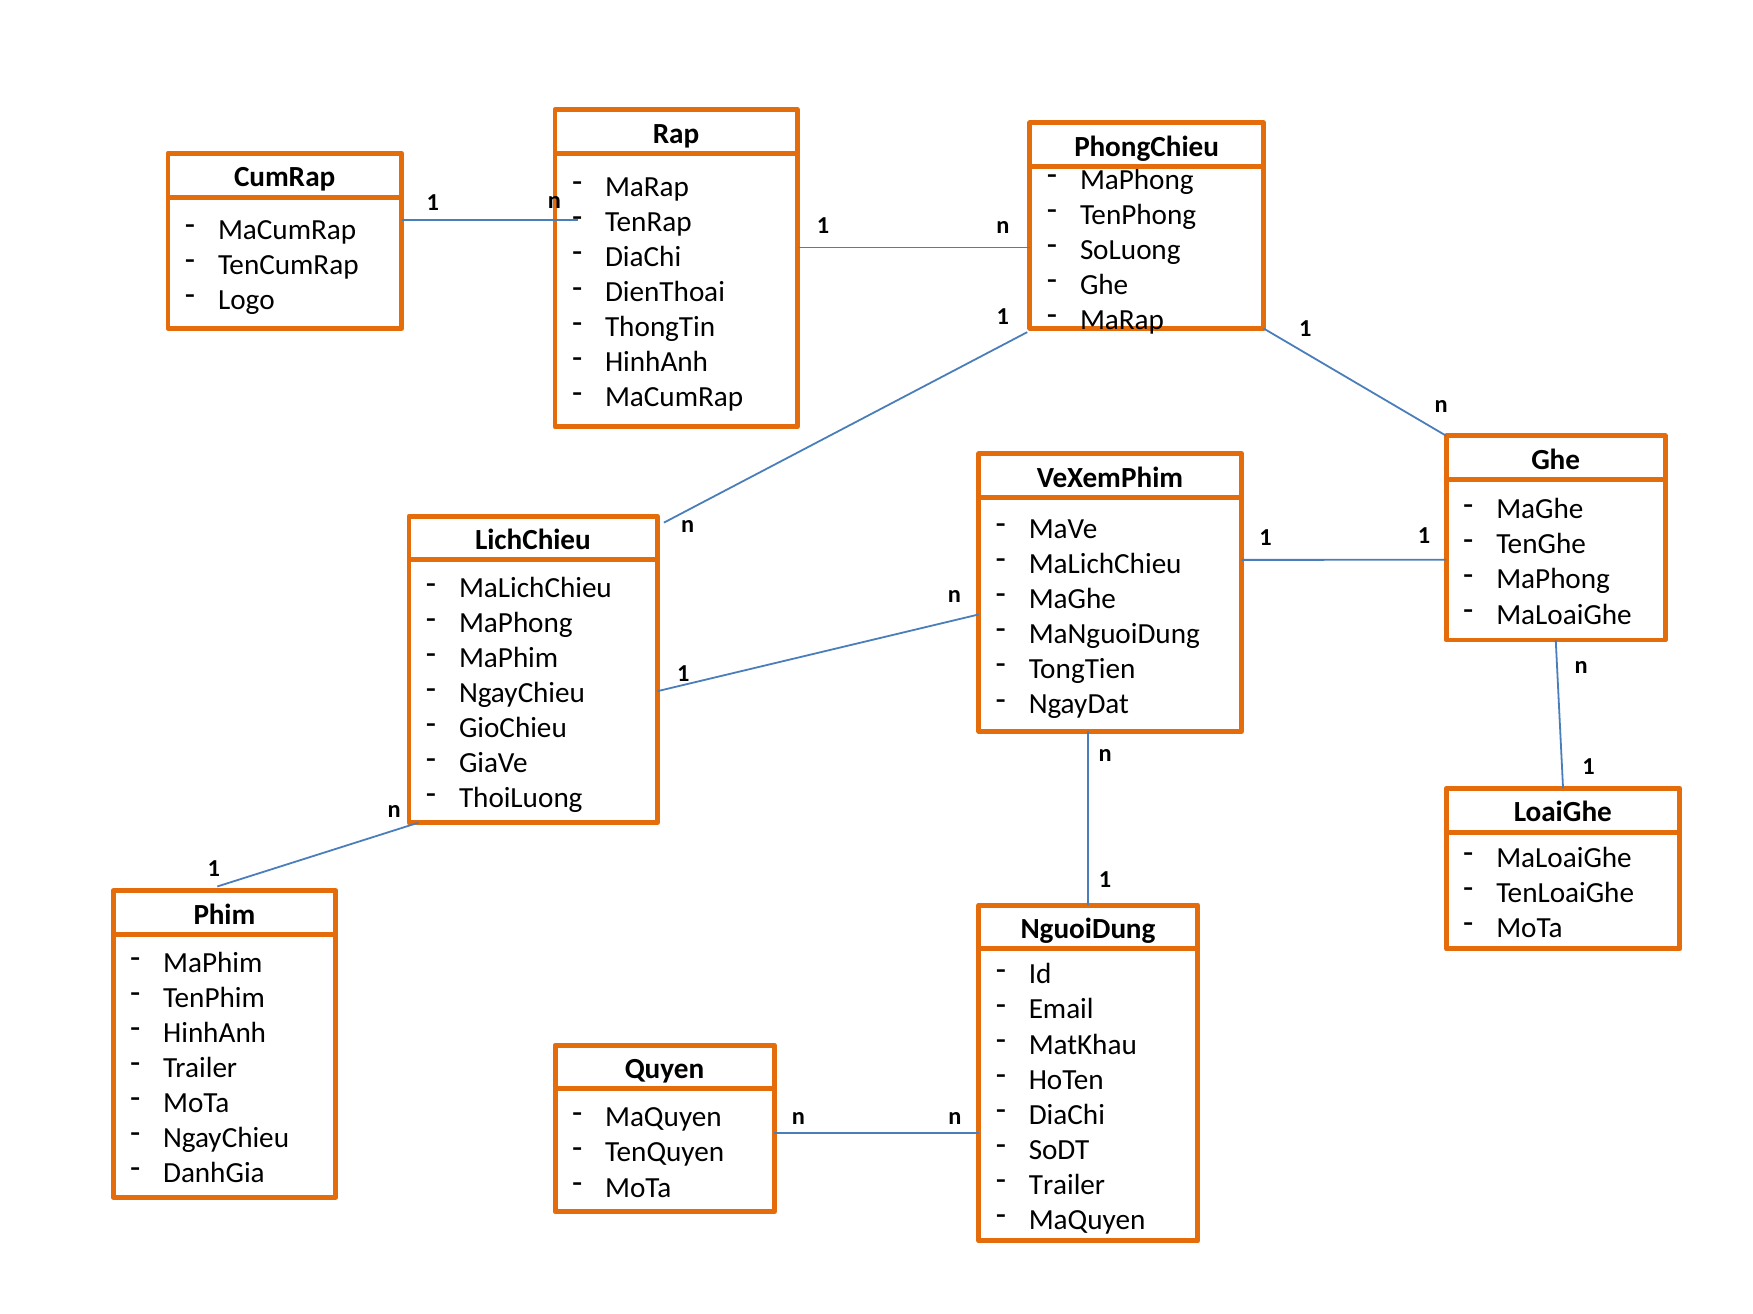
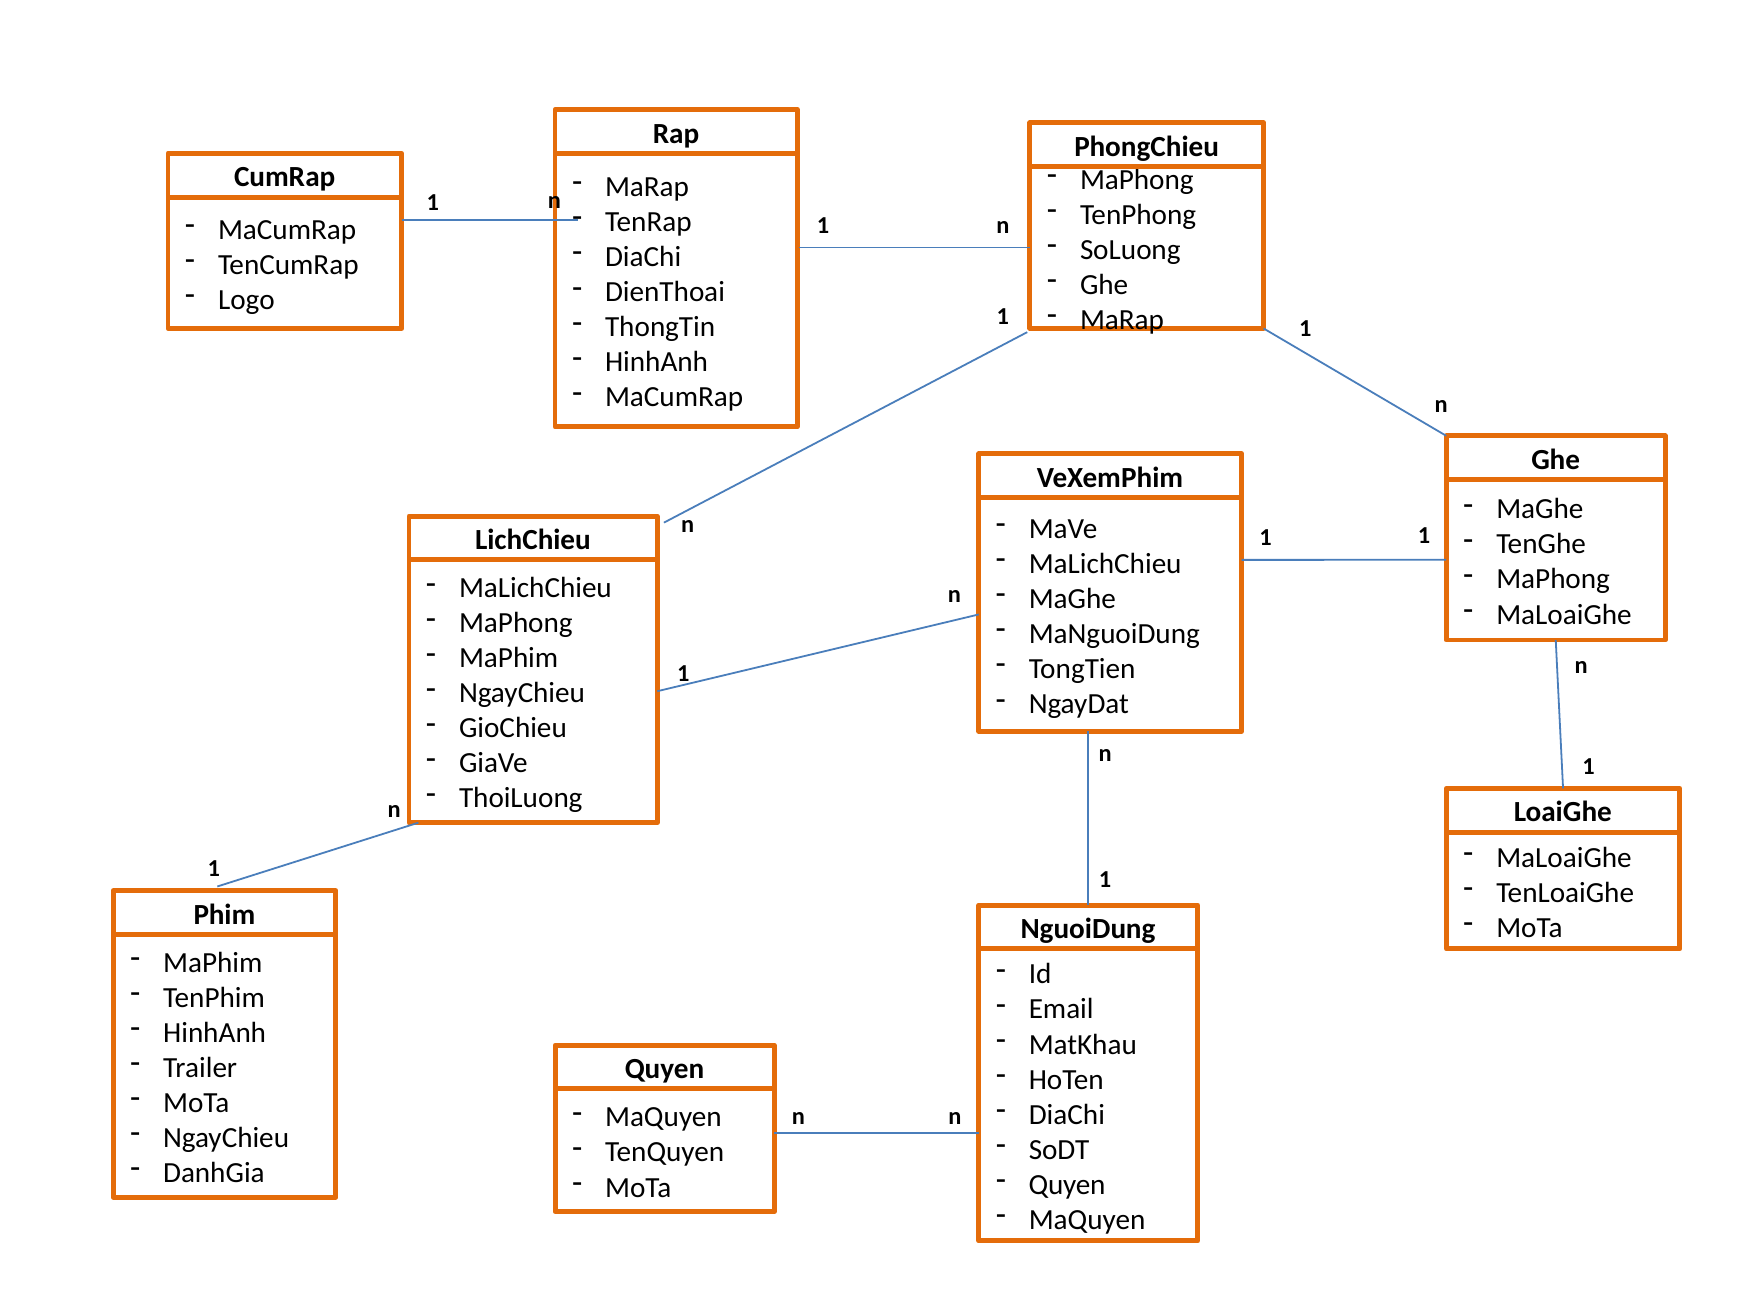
Trailer: Trailer -> Quyen (1067, 1185)
